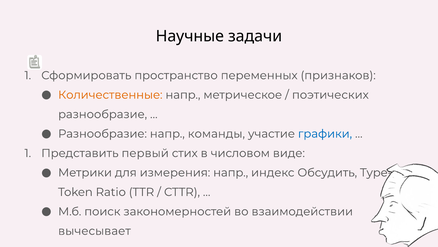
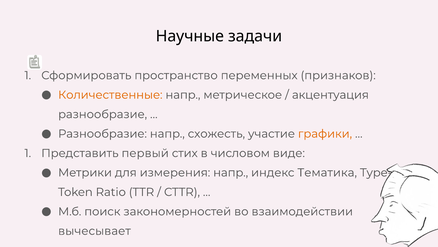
поэтических: поэтических -> акцентуация (330, 95)
команды: команды -> схожесть (216, 133)
графики colour: blue -> orange (325, 133)
Обсудить: Обсудить -> Тематика (327, 172)
